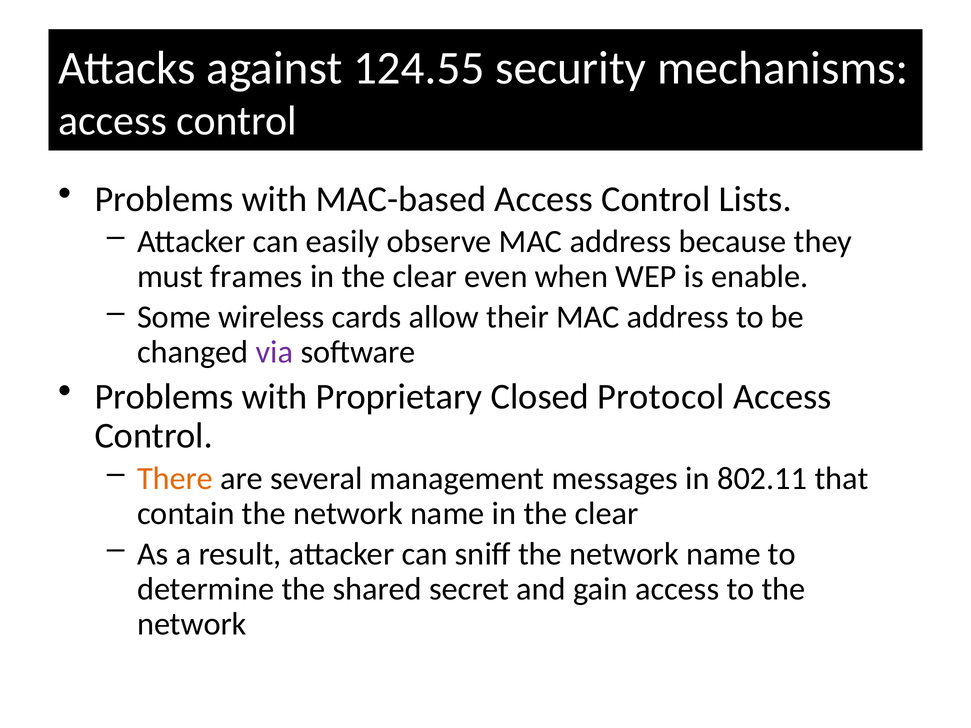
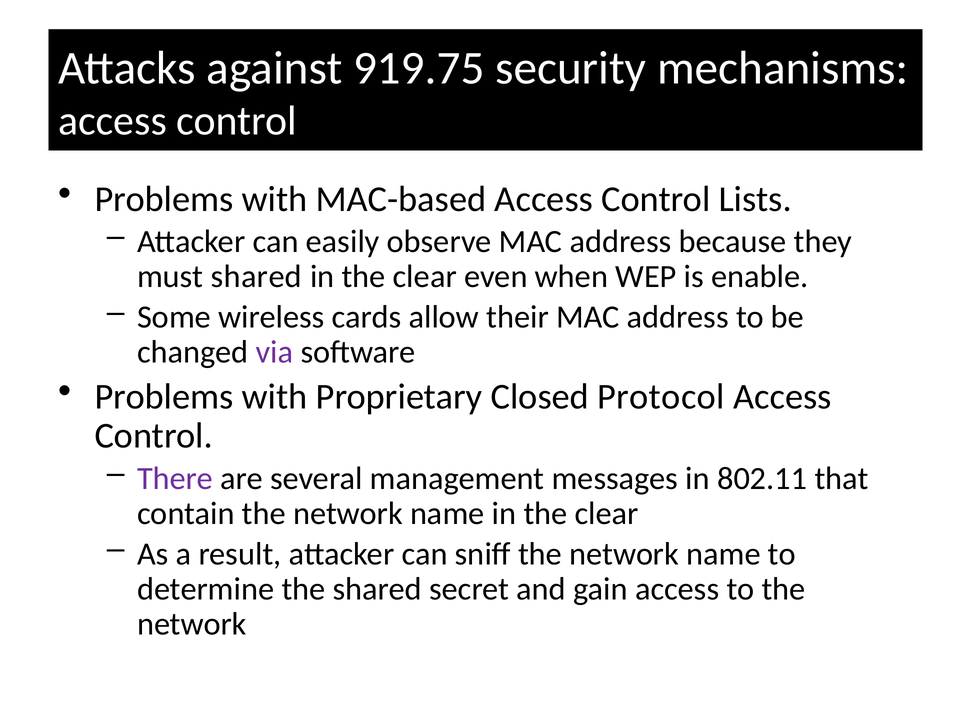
124.55: 124.55 -> 919.75 (419, 68)
must frames: frames -> shared (256, 277)
There colour: orange -> purple (175, 479)
